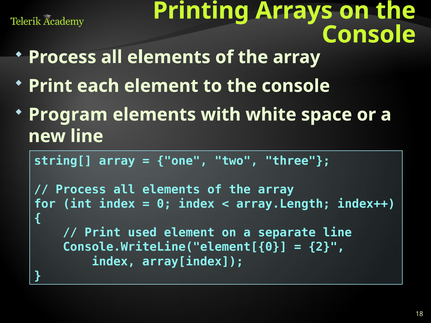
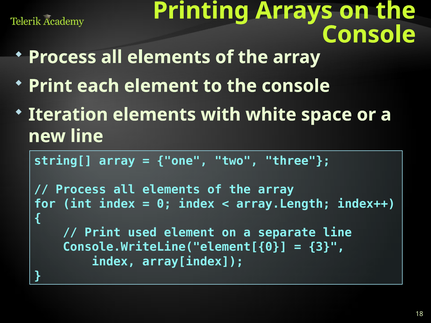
Program: Program -> Iteration (68, 115)
2: 2 -> 3 (327, 247)
